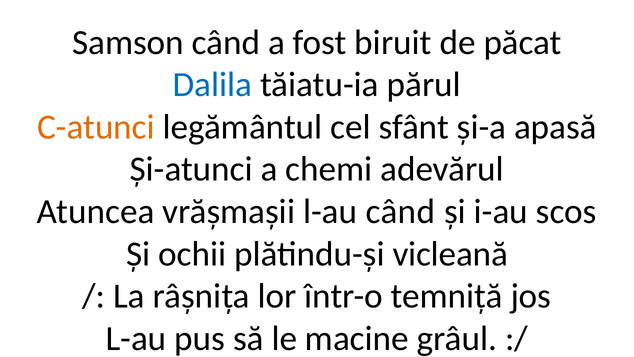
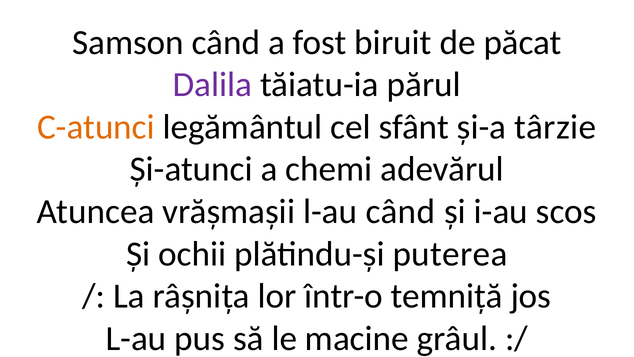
Dalila colour: blue -> purple (213, 85)
apasă: apasă -> târzie (555, 127)
vicleană: vicleană -> puterea (450, 254)
